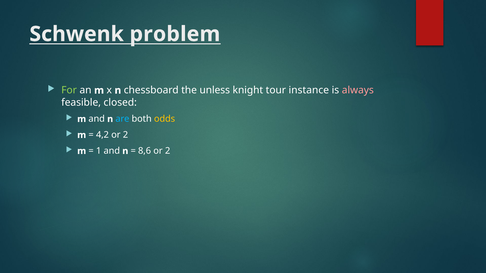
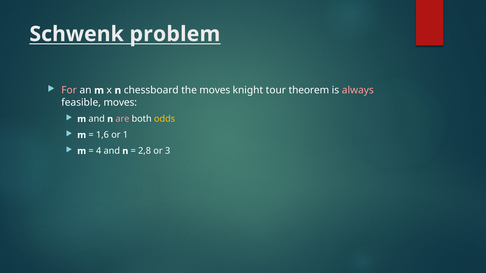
For colour: light green -> pink (69, 90)
the unless: unless -> moves (215, 90)
instance: instance -> theorem (309, 90)
feasible closed: closed -> moves (120, 103)
are colour: light blue -> pink (122, 119)
4,2: 4,2 -> 1,6 (102, 135)
2: 2 -> 1 (126, 135)
1: 1 -> 4 (99, 151)
8,6: 8,6 -> 2,8 (145, 151)
2: 2 -> 3 (168, 151)
